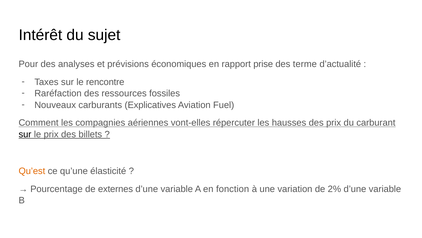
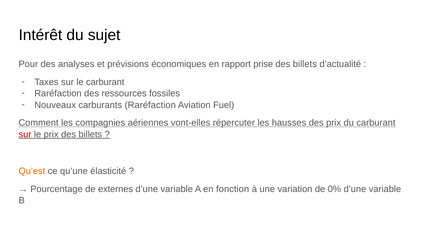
terme: terme -> billets (305, 64)
le rencontre: rencontre -> carburant (105, 82)
carburants Explicatives: Explicatives -> Raréfaction (150, 105)
sur colour: black -> red (25, 134)
2%: 2% -> 0% (334, 189)
